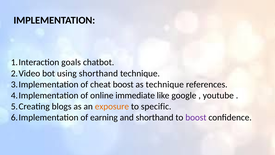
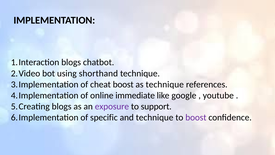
goals: goals -> blogs (71, 62)
exposure colour: orange -> purple (112, 106)
specific: specific -> support (156, 106)
earning: earning -> specific (104, 117)
and shorthand: shorthand -> technique (155, 117)
